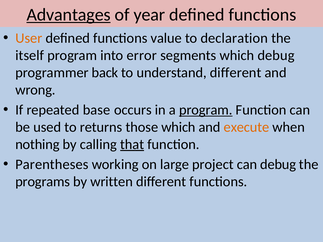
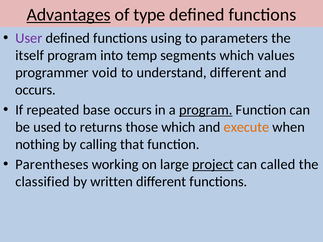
year: year -> type (149, 15)
User colour: orange -> purple (29, 38)
value: value -> using (166, 38)
declaration: declaration -> parameters (234, 38)
error: error -> temp (142, 55)
which debug: debug -> values (276, 55)
back: back -> void (105, 73)
wrong: wrong -> occurs (35, 90)
that underline: present -> none (132, 145)
project underline: none -> present (213, 165)
can debug: debug -> called (278, 165)
programs: programs -> classified (43, 182)
